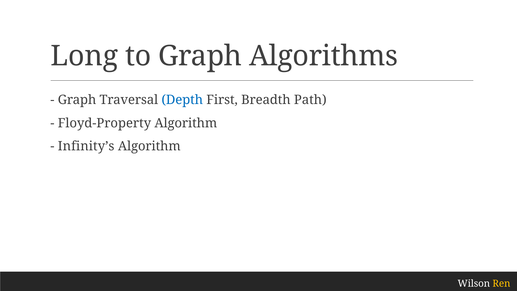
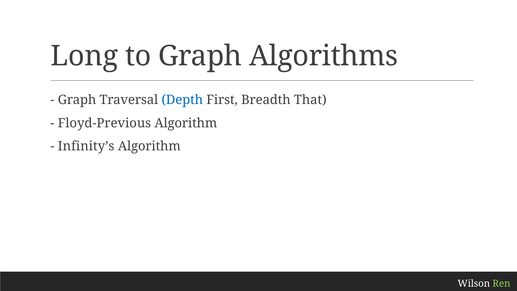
Path: Path -> That (310, 100)
Floyd-Property: Floyd-Property -> Floyd-Previous (104, 123)
Ren colour: yellow -> light green (501, 284)
